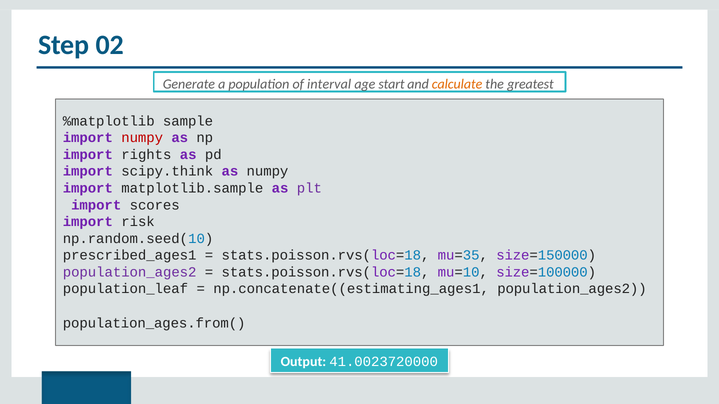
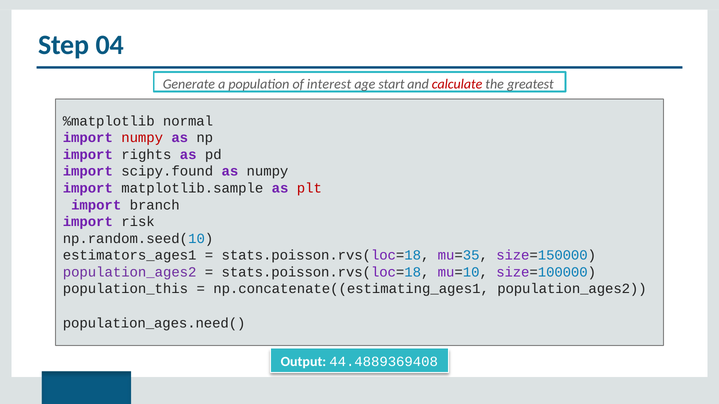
02: 02 -> 04 (110, 45)
interval: interval -> interest (329, 84)
calculate colour: orange -> red (457, 84)
sample: sample -> normal (188, 121)
scipy.think: scipy.think -> scipy.found (167, 172)
plt colour: purple -> red (309, 188)
scores: scores -> branch (155, 205)
prescribed_ages1: prescribed_ages1 -> estimators_ages1 (130, 255)
population_leaf: population_leaf -> population_this (125, 289)
population_ages.from(: population_ages.from( -> population_ages.need( (154, 323)
41.0023720000: 41.0023720000 -> 44.4889369408 (384, 362)
